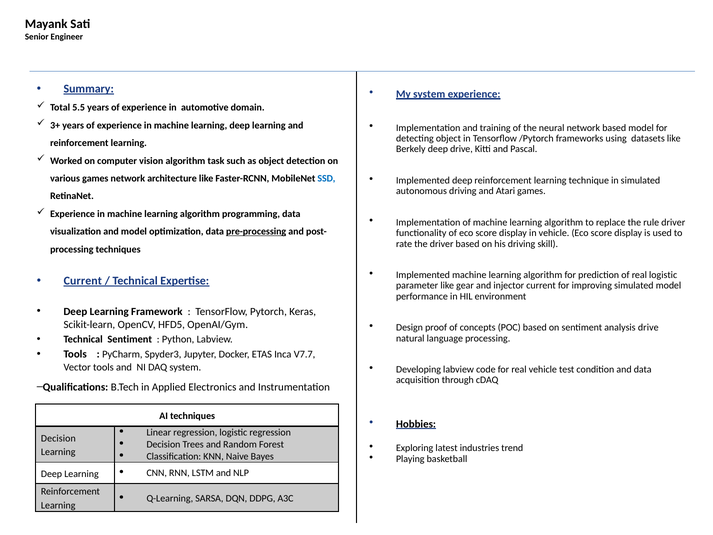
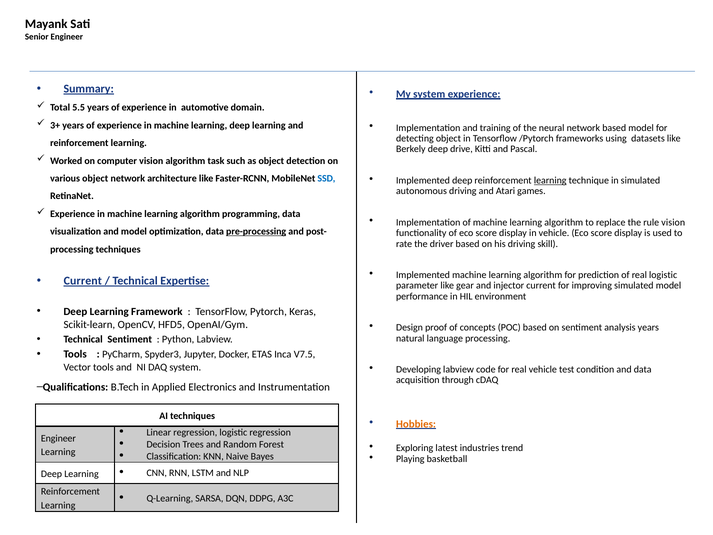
learning underline: none -> present (550, 180)
various games: games -> object (95, 178)
rule driver: driver -> vision (673, 222)
analysis drive: drive -> years (648, 327)
V7.7: V7.7 -> V7.5 (305, 354)
Hobbies colour: black -> orange (416, 424)
Decision: Decision -> Engineer (58, 438)
